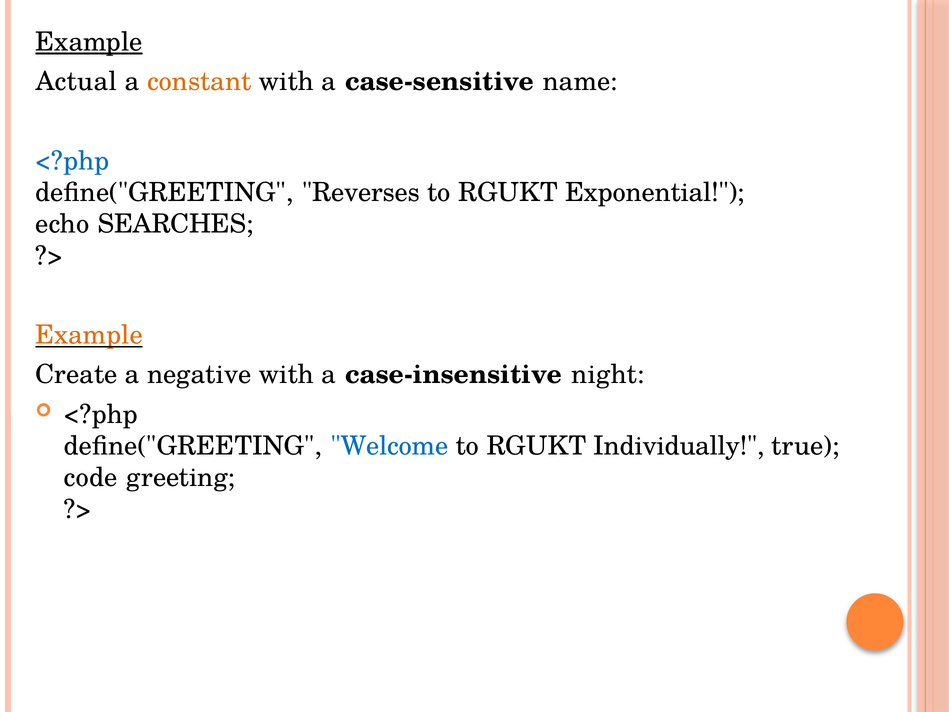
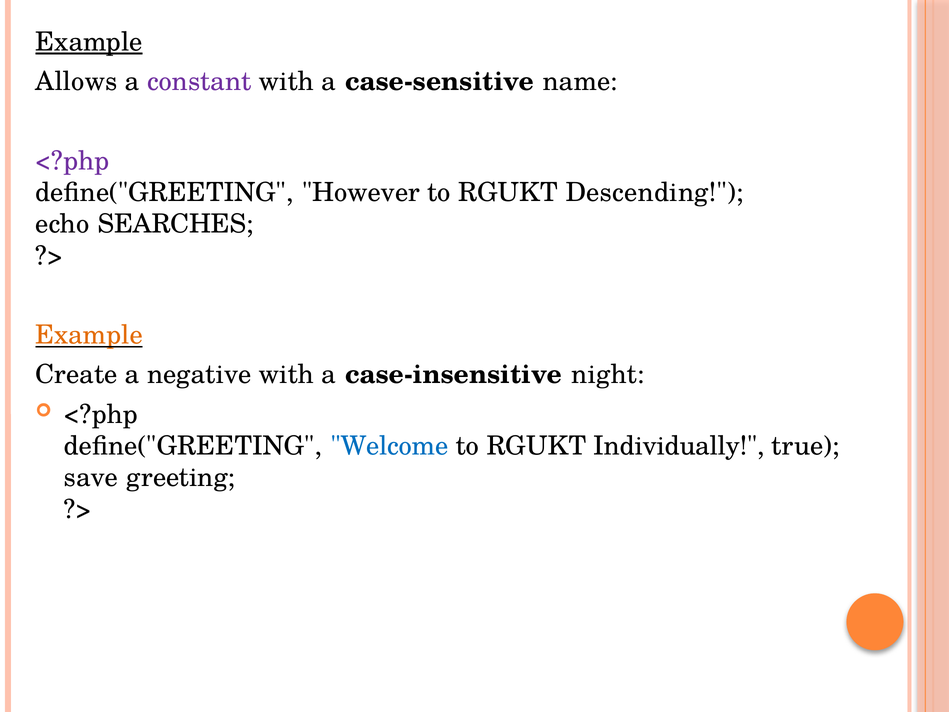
Actual: Actual -> Allows (76, 82)
constant colour: orange -> purple (199, 82)
<?php colour: blue -> purple (73, 161)
Reverses: Reverses -> However (361, 192)
Exponential: Exponential -> Descending (655, 192)
code: code -> save (91, 478)
